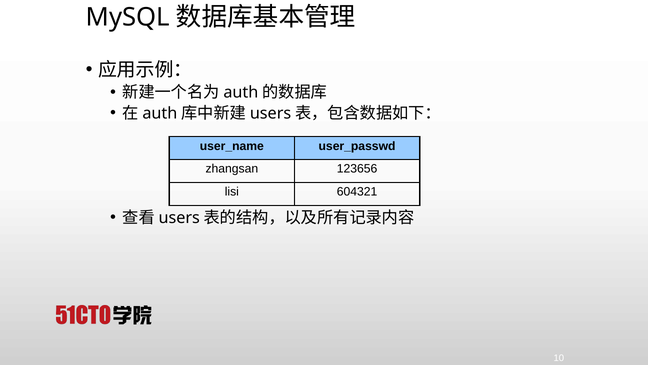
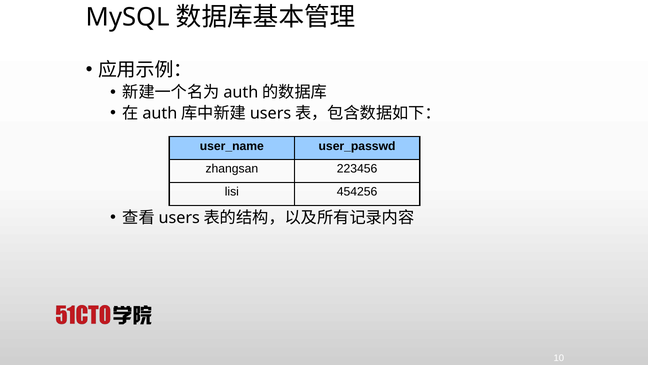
123656: 123656 -> 223456 (357, 169)
604321: 604321 -> 454256 (357, 192)
